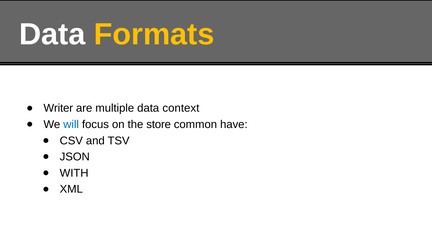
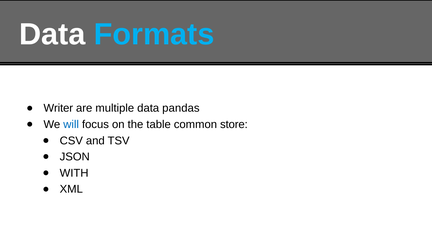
Formats colour: yellow -> light blue (154, 34)
context: context -> pandas (181, 108)
store: store -> table (159, 124)
have: have -> store (234, 124)
